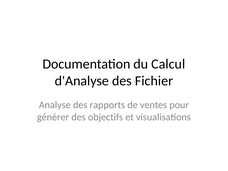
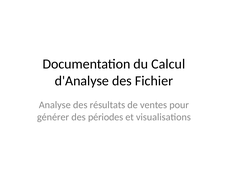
rapports: rapports -> résultats (107, 105)
objectifs: objectifs -> périodes (106, 117)
